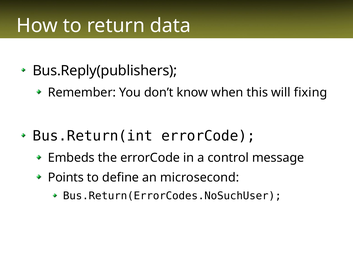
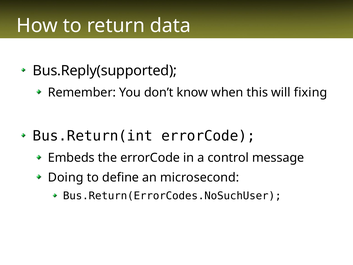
Bus.Reply(publishers: Bus.Reply(publishers -> Bus.Reply(supported (105, 70)
Points: Points -> Doing (66, 177)
